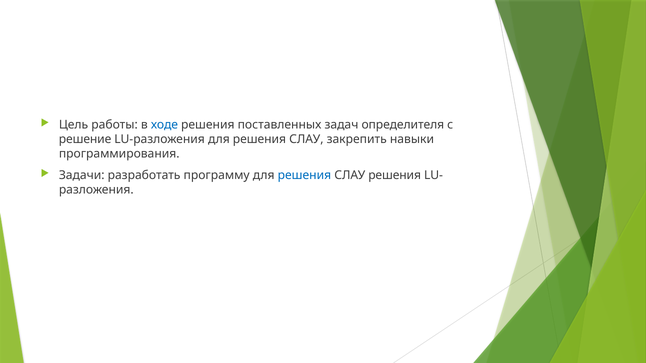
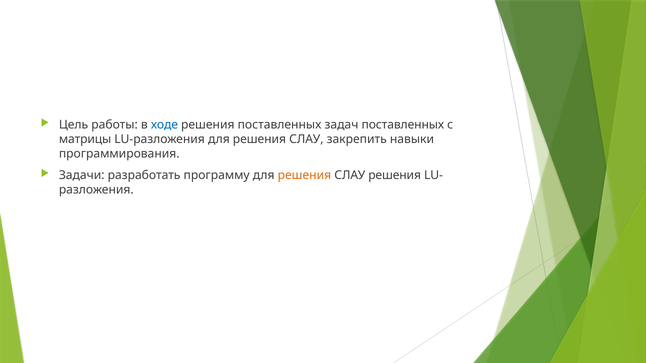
задач определителя: определителя -> поставленных (403, 125)
решение: решение -> матрицы (85, 140)
решения colour: blue -> orange (304, 175)
